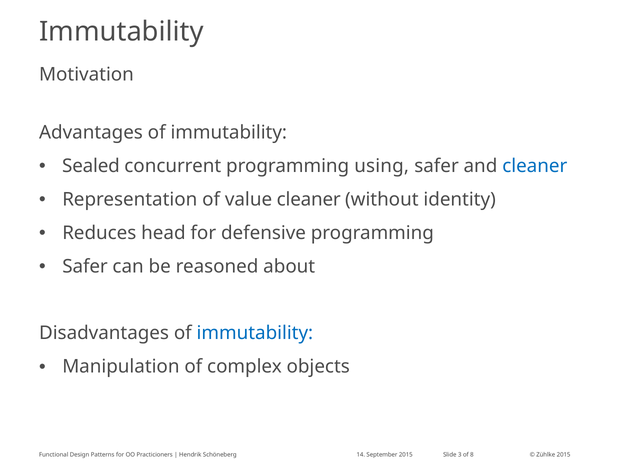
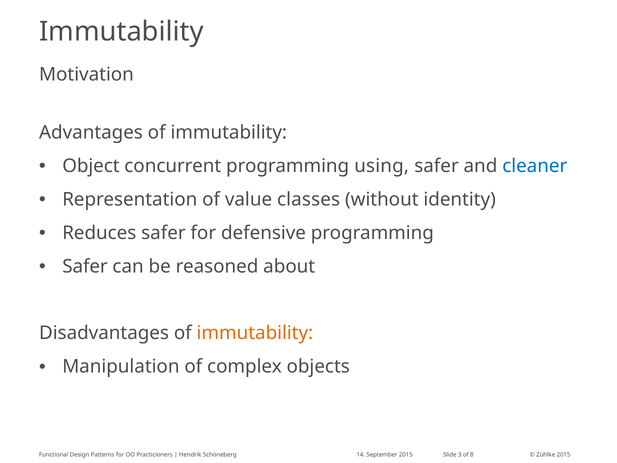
Sealed: Sealed -> Object (91, 166)
value cleaner: cleaner -> classes (309, 199)
Reduces head: head -> safer (163, 233)
immutability colour: blue -> orange (255, 333)
